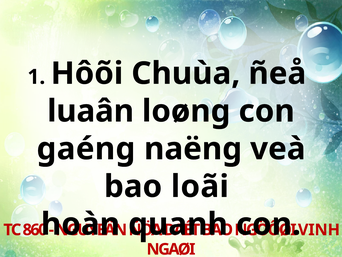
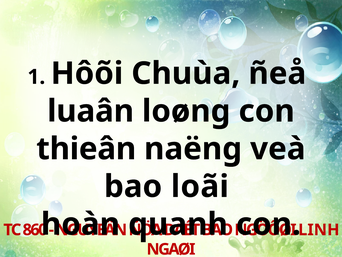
gaéng: gaéng -> thieân (86, 149)
VINH: VINH -> LINH (319, 229)
